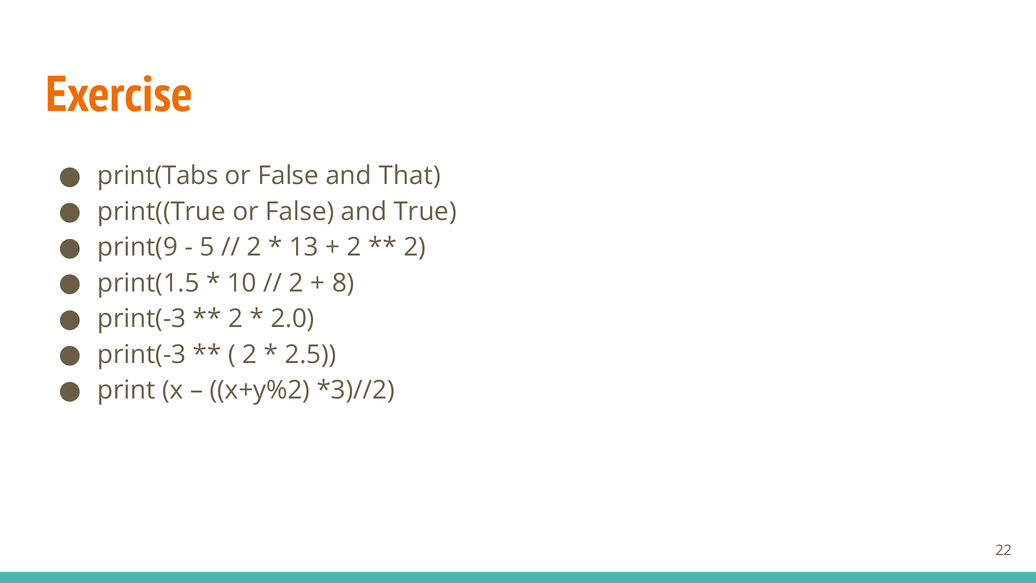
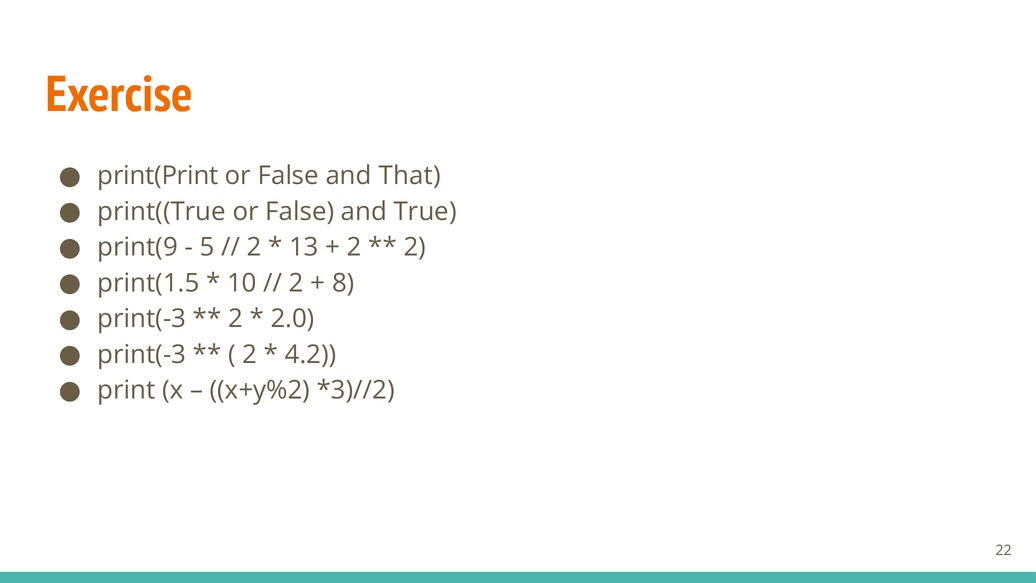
print(Tabs: print(Tabs -> print(Print (158, 176)
2.5: 2.5 -> 4.2 (311, 355)
